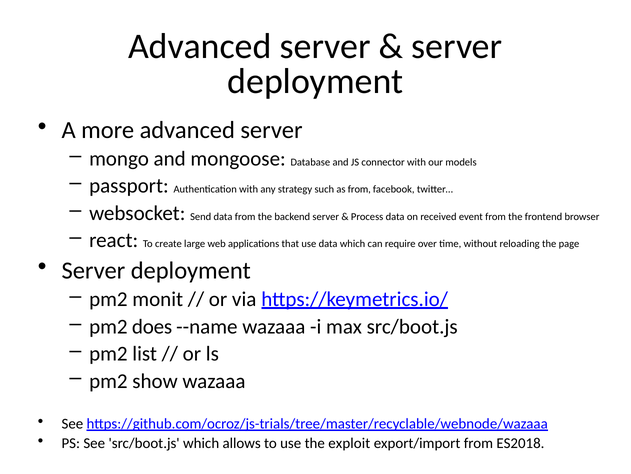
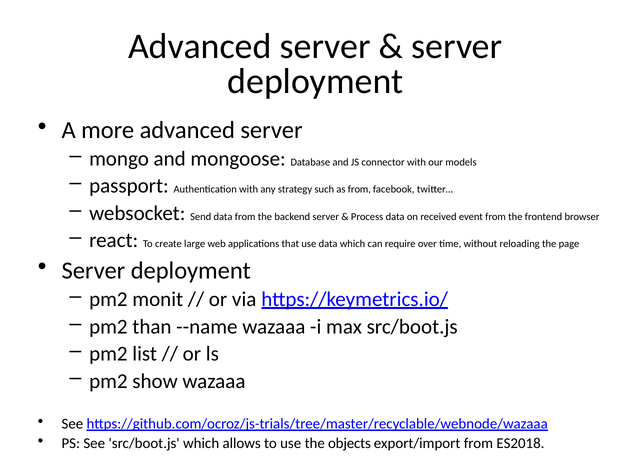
does: does -> than (152, 326)
exploit: exploit -> objects (349, 443)
